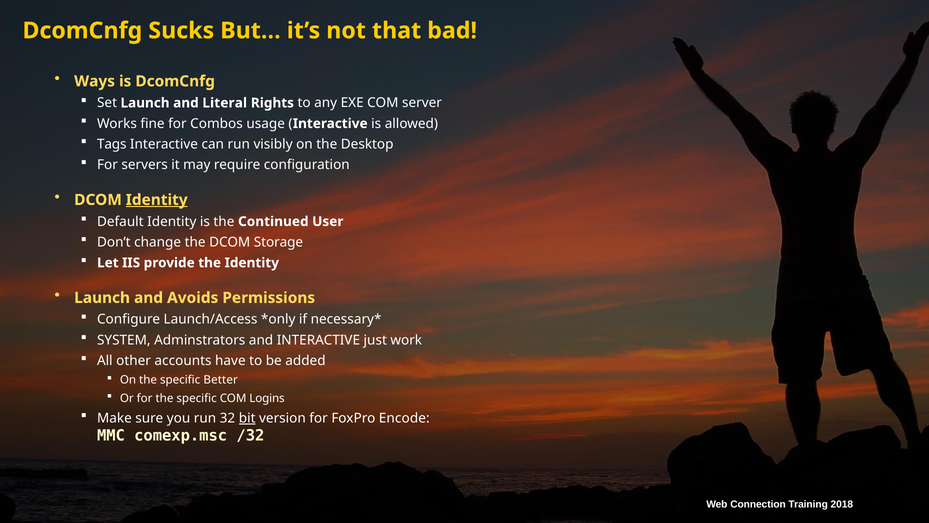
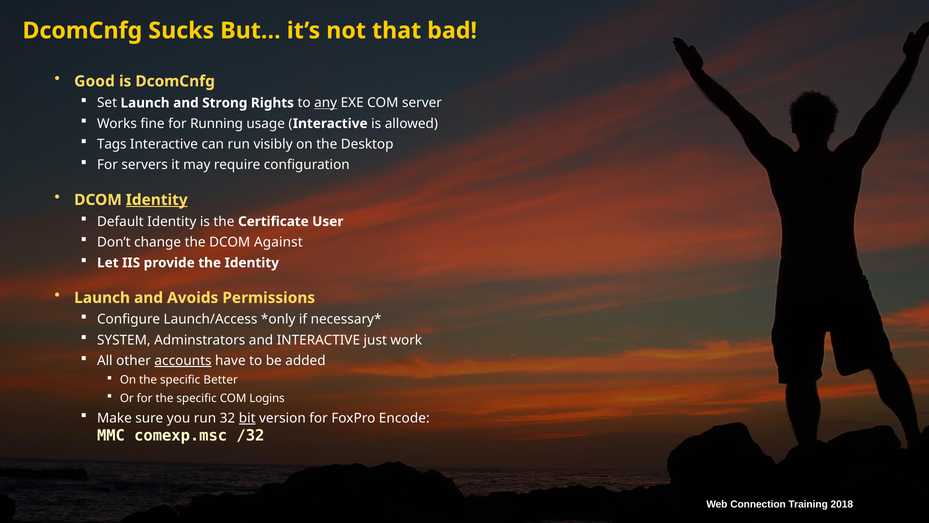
Ways: Ways -> Good (95, 81)
Literal: Literal -> Strong (225, 103)
any underline: none -> present (326, 103)
Combos: Combos -> Running (217, 123)
Continued: Continued -> Certificate (273, 221)
Storage: Storage -> Against (278, 242)
accounts underline: none -> present (183, 360)
